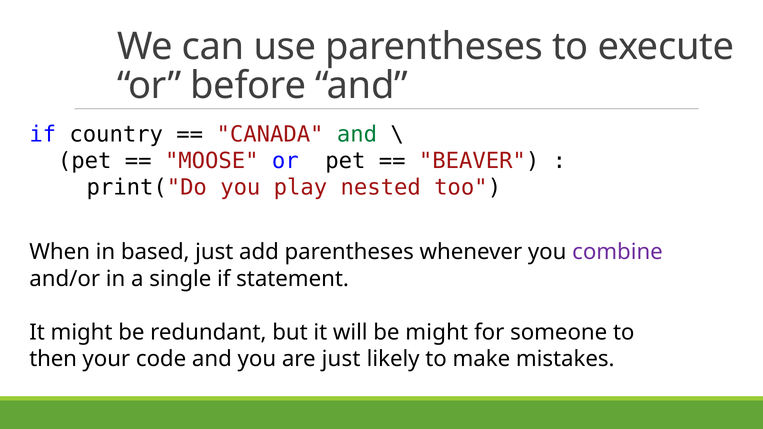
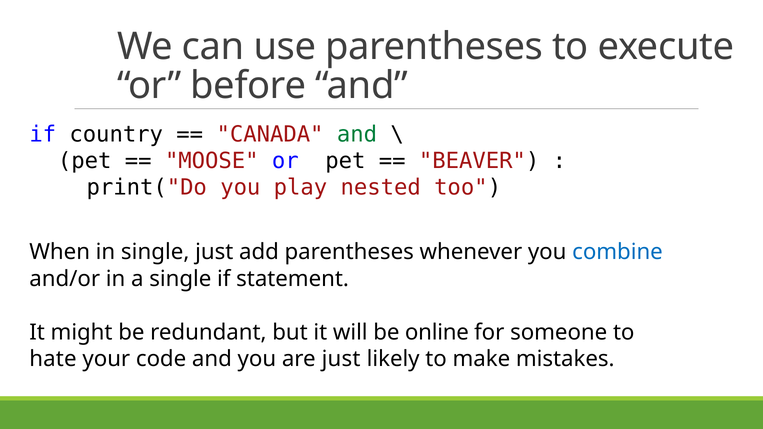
in based: based -> single (155, 252)
combine colour: purple -> blue (618, 252)
be might: might -> online (437, 332)
then: then -> hate (53, 359)
